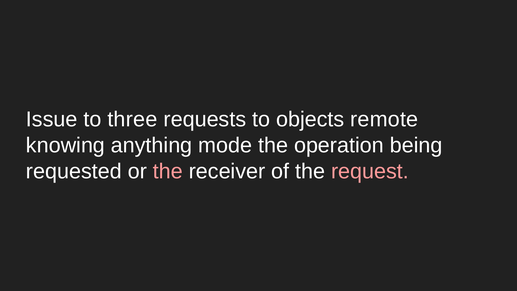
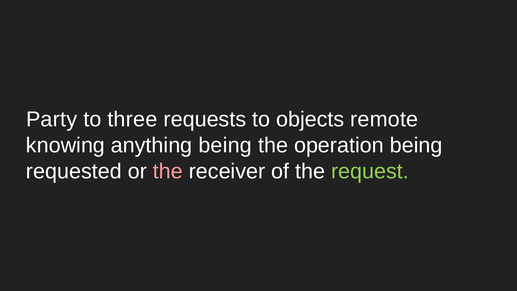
Issue: Issue -> Party (52, 119)
anything mode: mode -> being (225, 145)
request colour: pink -> light green (370, 171)
